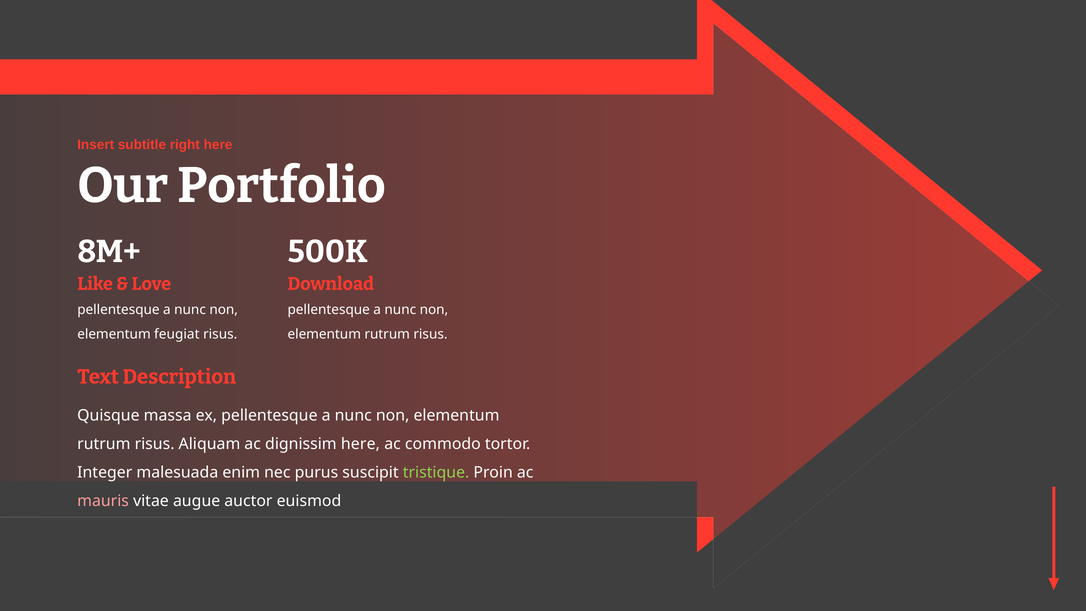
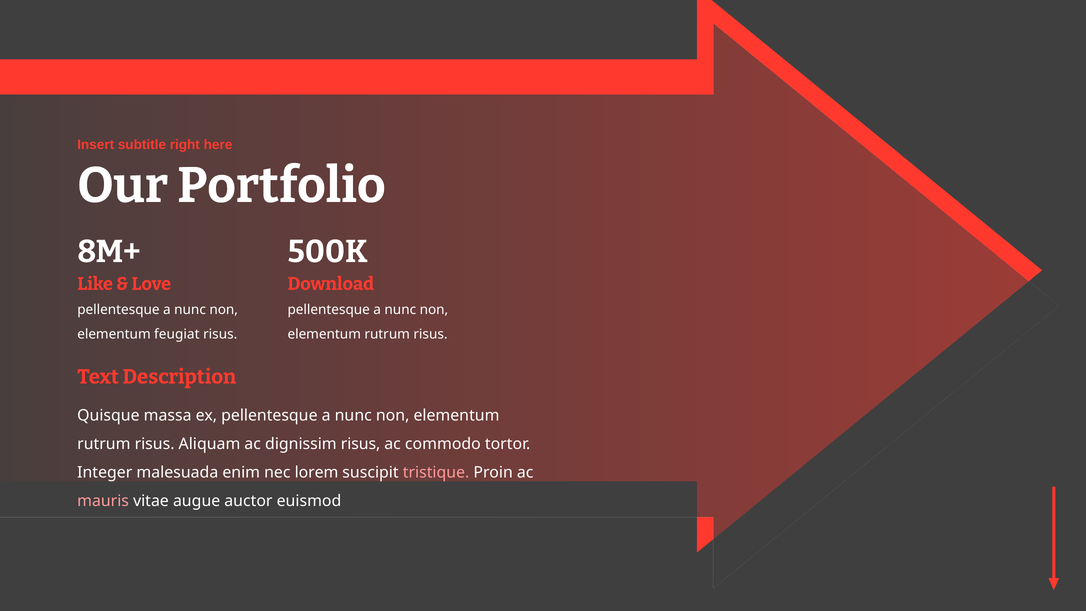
dignissim here: here -> risus (361, 444)
purus: purus -> lorem (317, 472)
tristique colour: light green -> pink (436, 472)
